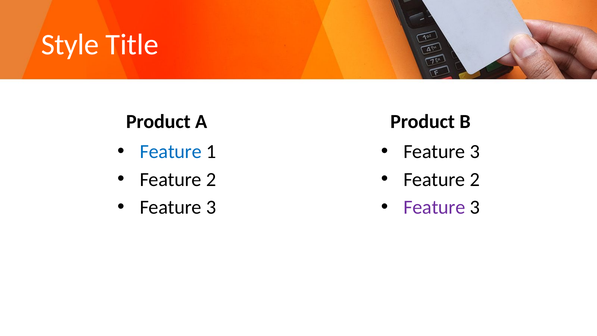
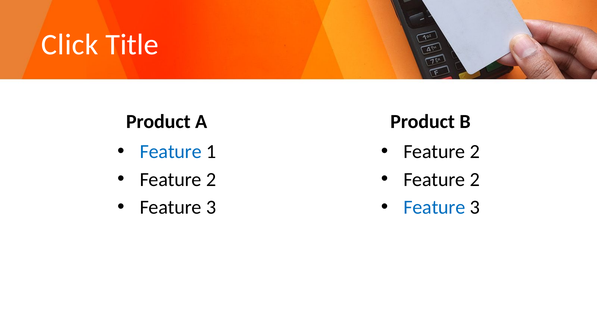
Style: Style -> Click (70, 45)
3: 3 -> 2 (475, 152)
Feature colour: purple -> blue (434, 207)
